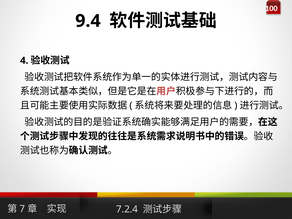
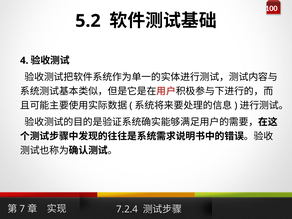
9.4: 9.4 -> 5.2 (88, 21)
